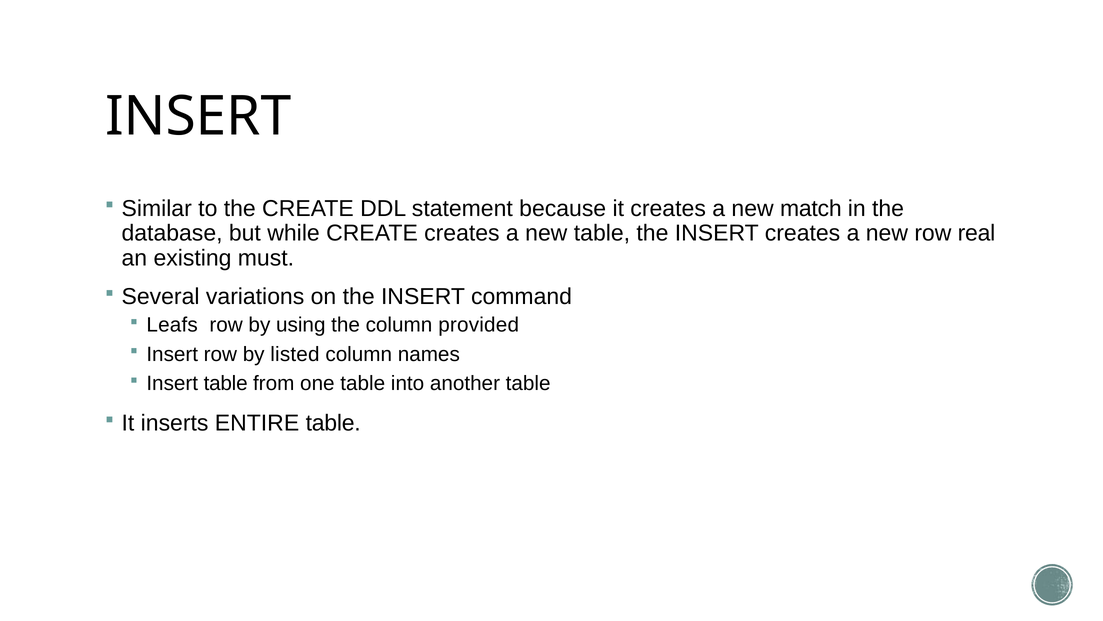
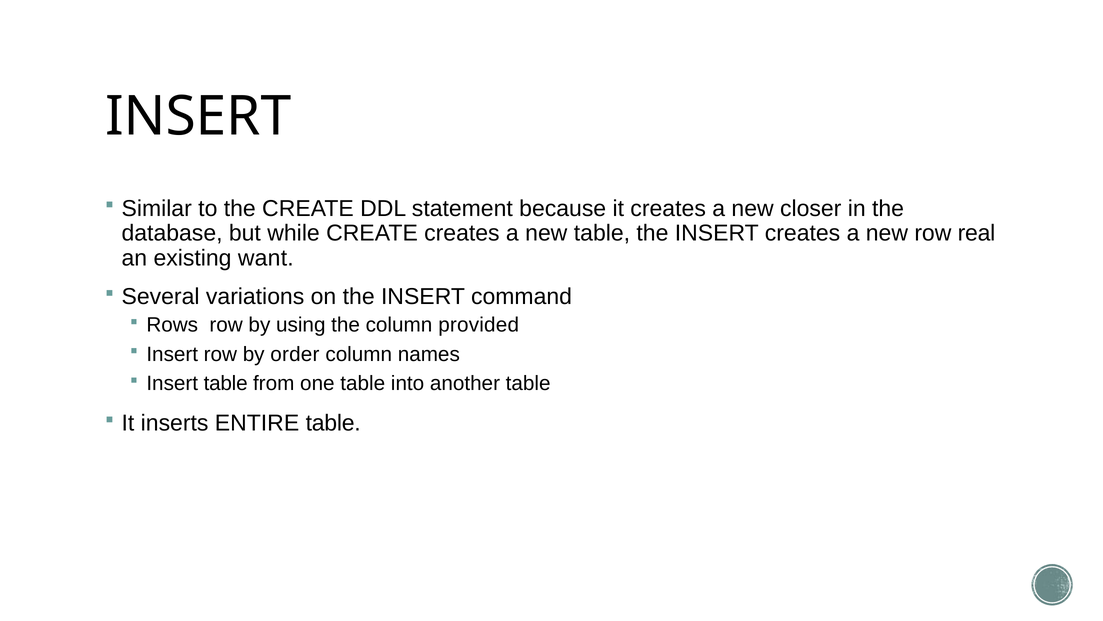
match: match -> closer (811, 208)
must: must -> want (266, 258)
Leafs: Leafs -> Rows (172, 325)
listed: listed -> order (295, 354)
